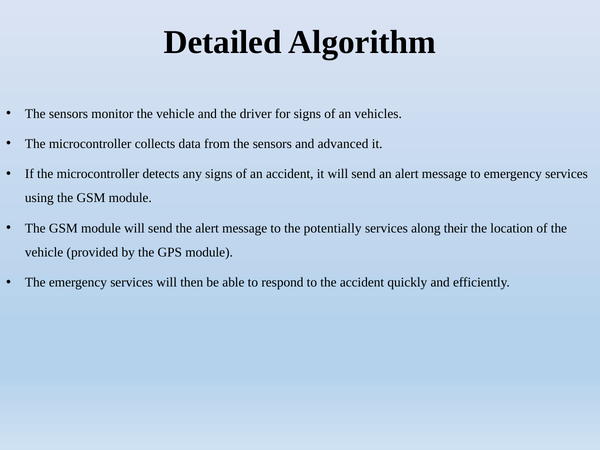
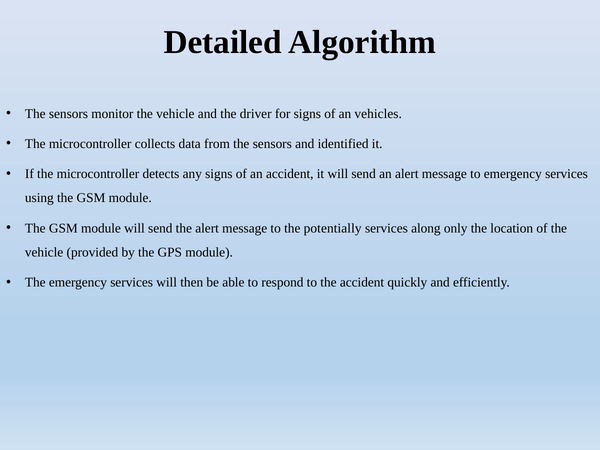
advanced: advanced -> identified (343, 144)
their: their -> only (456, 228)
